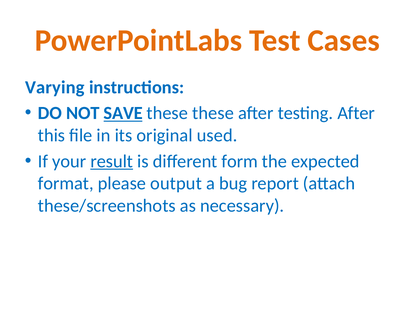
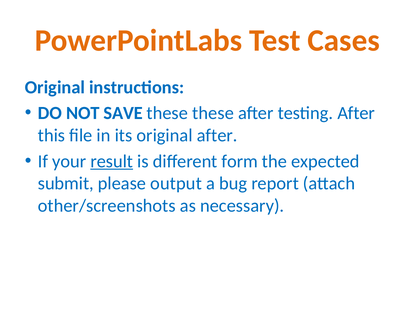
Varying: Varying -> Original (55, 87)
SAVE underline: present -> none (123, 113)
original used: used -> after (217, 135)
format: format -> submit (66, 183)
these/screenshots: these/screenshots -> other/screenshots (107, 205)
